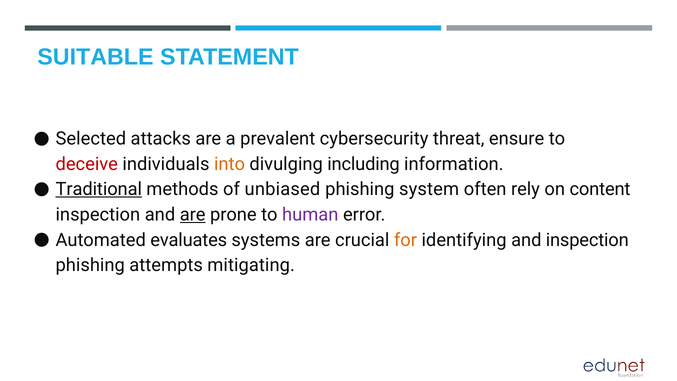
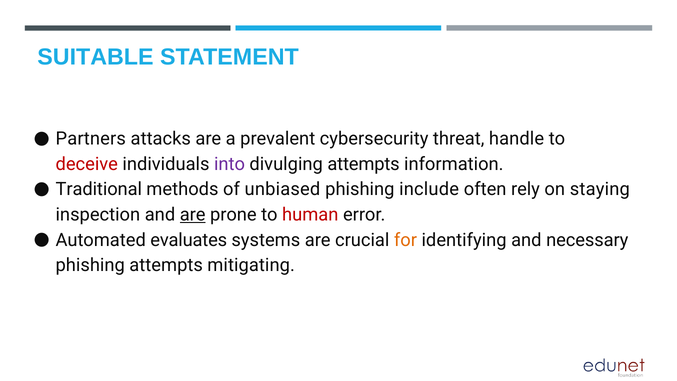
Selected: Selected -> Partners (91, 139)
ensure: ensure -> handle (517, 139)
into colour: orange -> purple (229, 164)
divulging including: including -> attempts (364, 164)
Traditional underline: present -> none (99, 189)
system: system -> include (429, 189)
content: content -> staying (600, 189)
human colour: purple -> red (310, 215)
and inspection: inspection -> necessary (587, 240)
